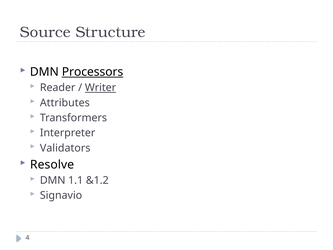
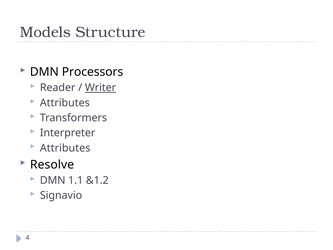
Source: Source -> Models (45, 32)
Processors underline: present -> none (93, 72)
Validators: Validators -> Attributes (65, 148)
